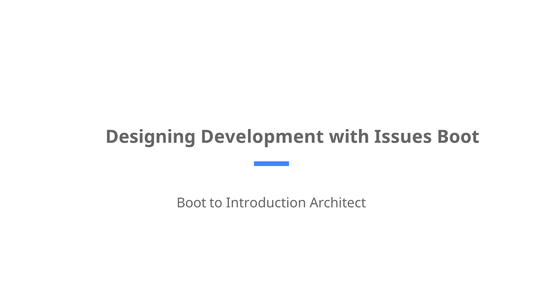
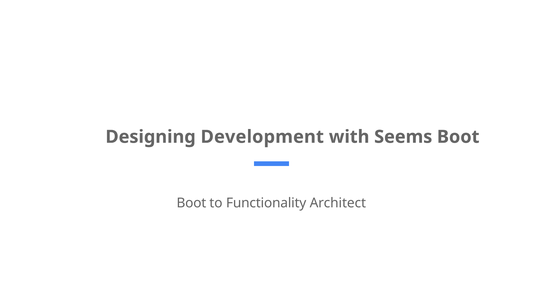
Issues: Issues -> Seems (403, 137)
Introduction: Introduction -> Functionality (266, 203)
